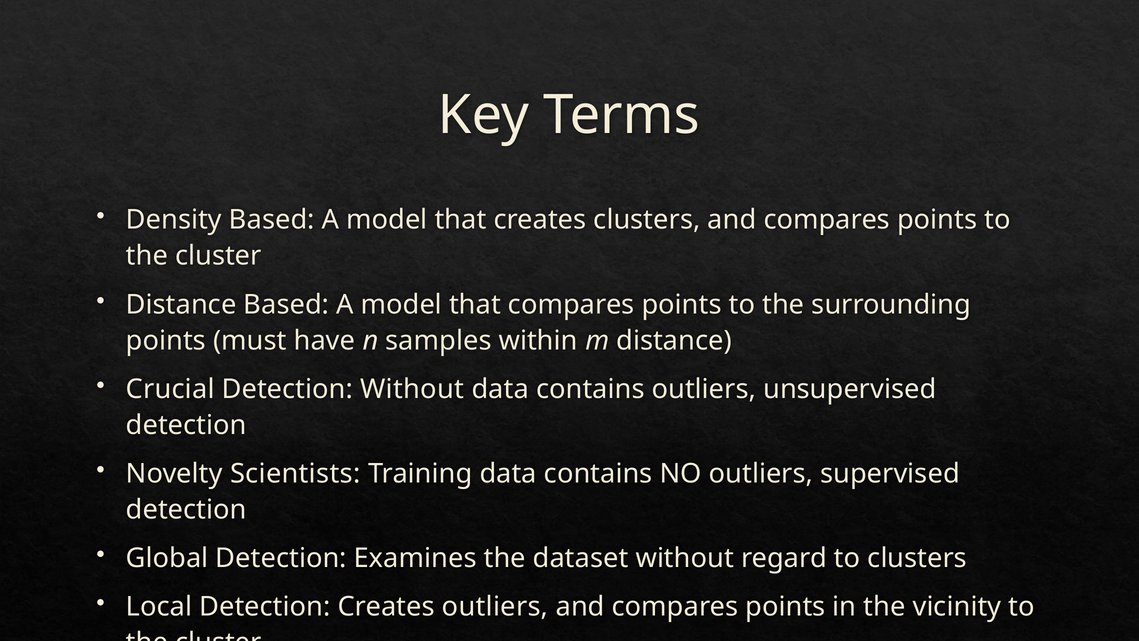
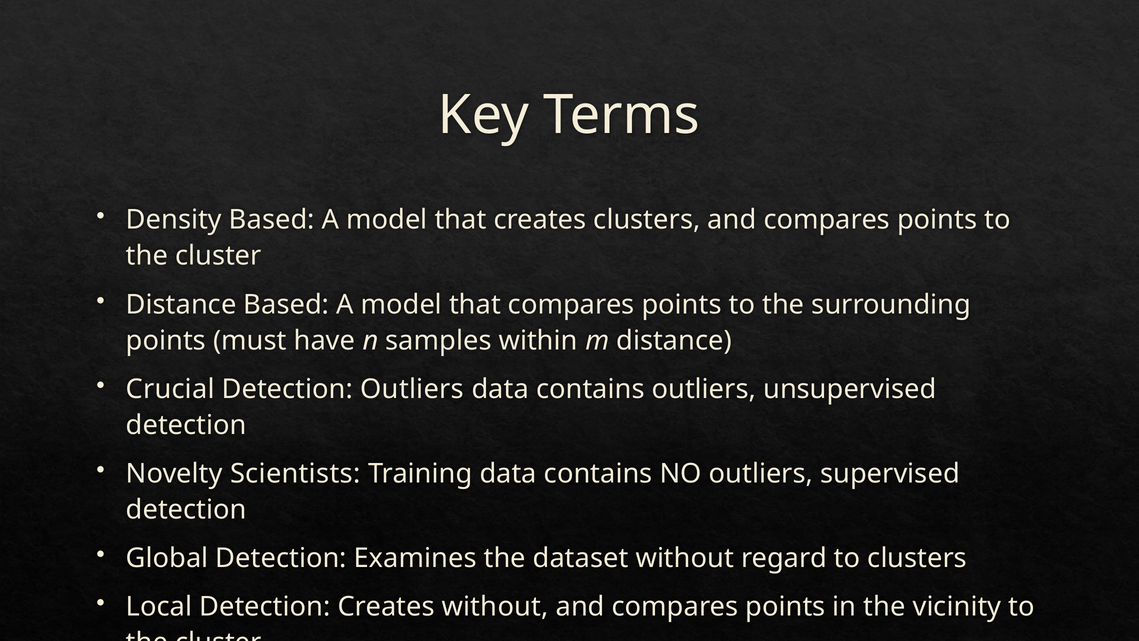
Detection Without: Without -> Outliers (412, 389)
Creates outliers: outliers -> without (495, 607)
